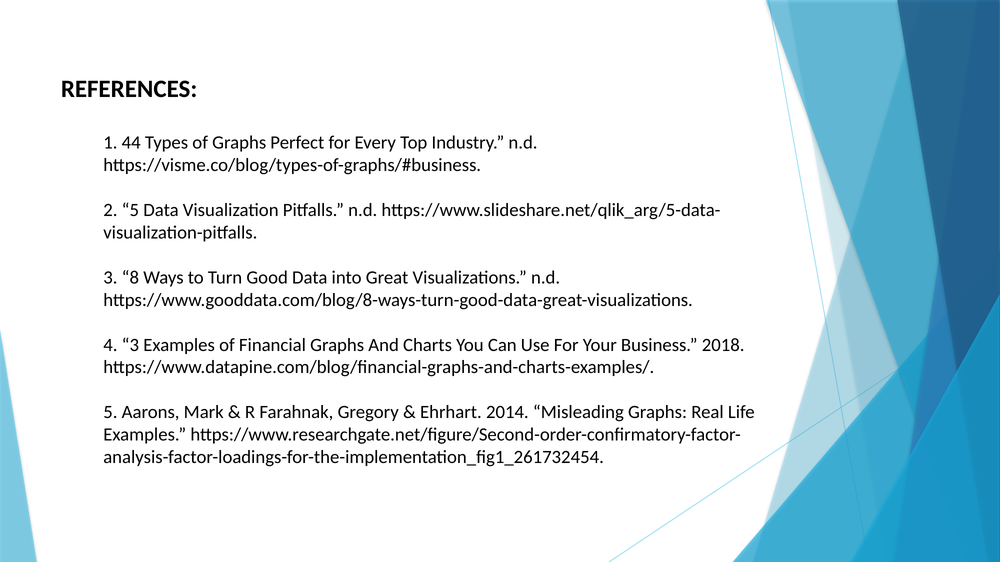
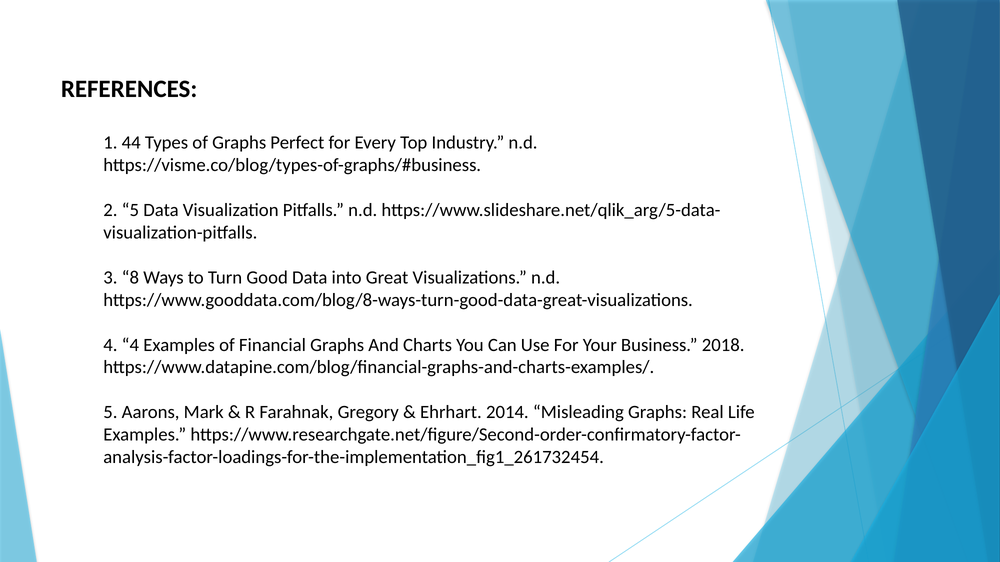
4 3: 3 -> 4 (130, 345)
